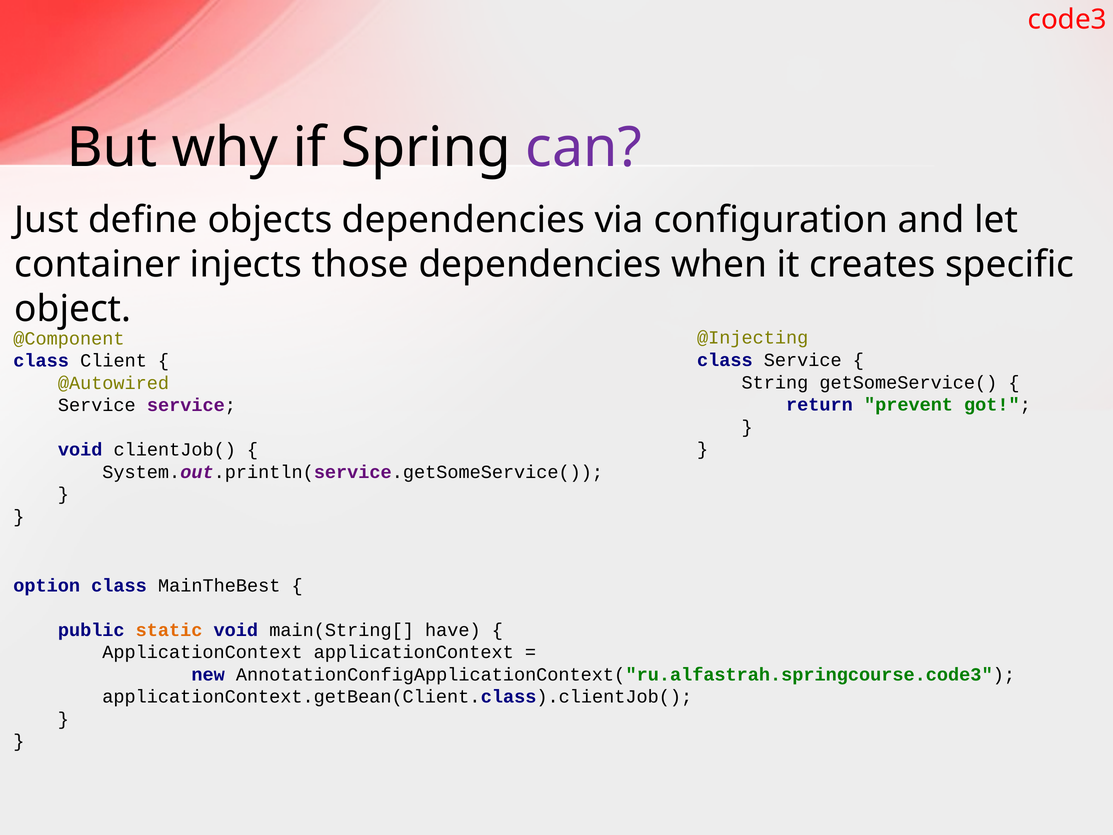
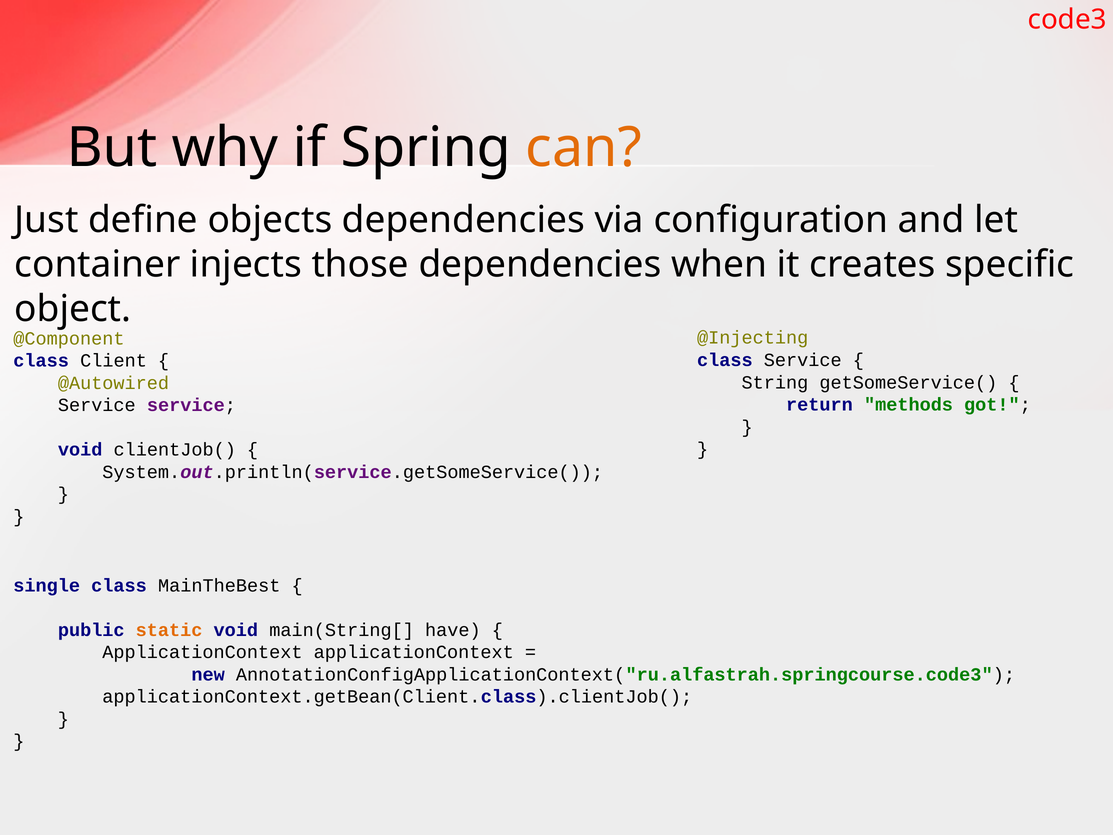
can colour: purple -> orange (584, 148)
prevent: prevent -> methods (909, 405)
option: option -> single (47, 585)
